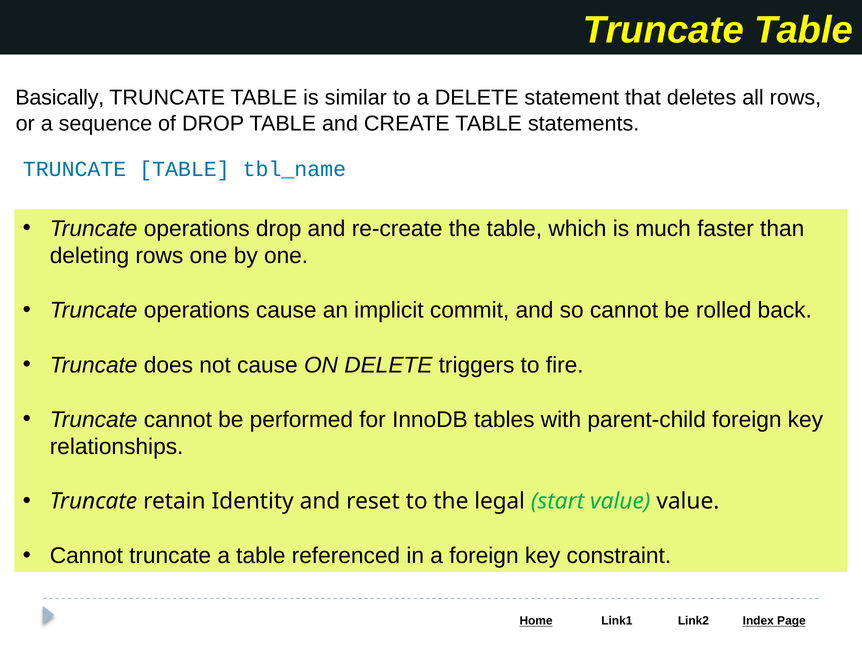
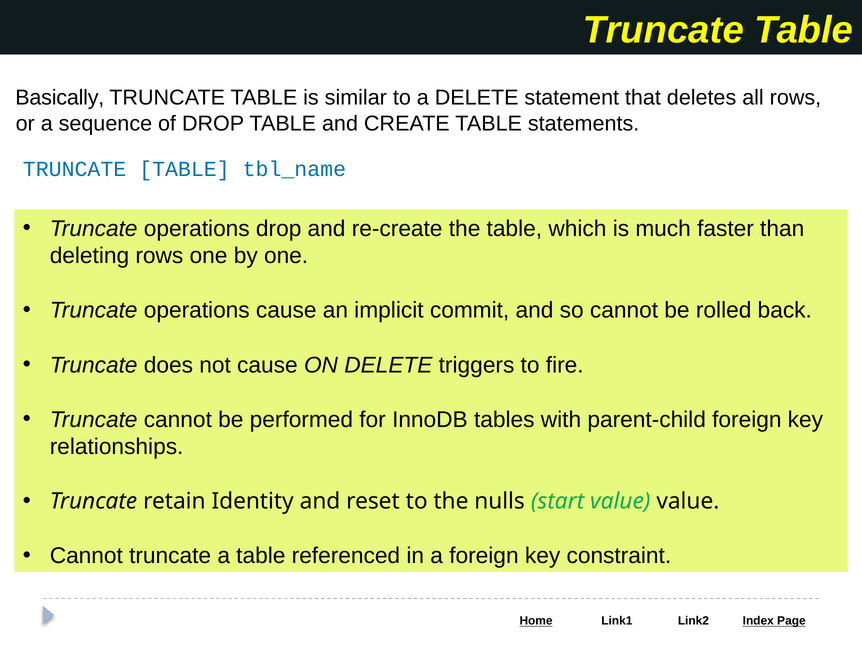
legal: legal -> nulls (500, 502)
